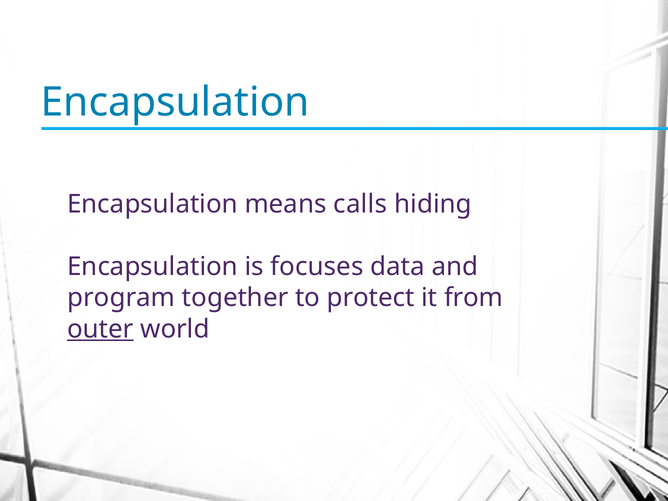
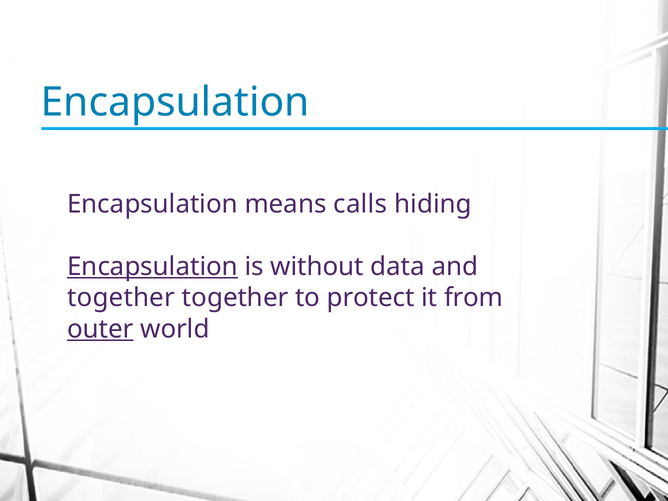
Encapsulation underline: none -> present (153, 267)
focuses: focuses -> without (317, 267)
program: program -> together (121, 298)
